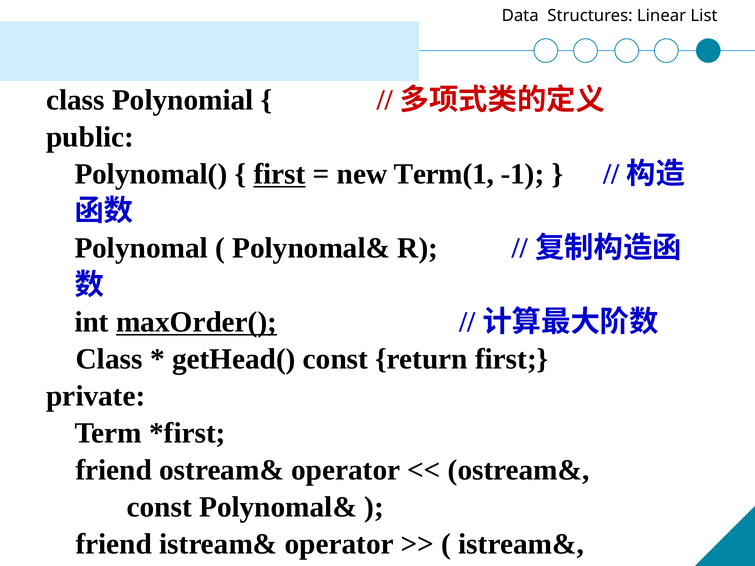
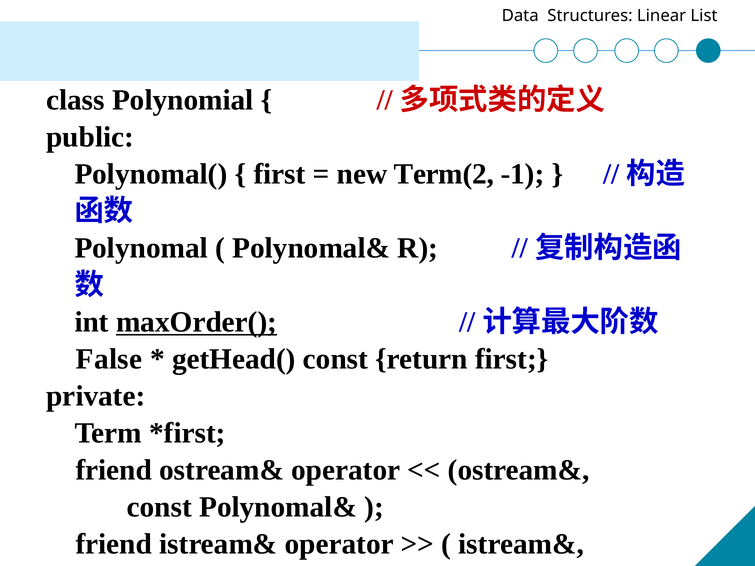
first underline: present -> none (280, 174)
Term(1: Term(1 -> Term(2 (444, 174)
Class: Class -> False (109, 359)
